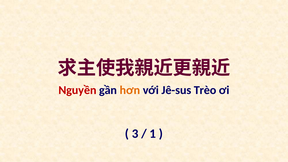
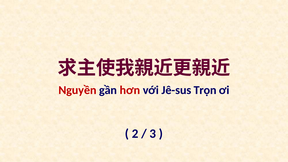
hơn colour: orange -> red (130, 90)
Trèo: Trèo -> Trọn (205, 90)
3: 3 -> 2 (135, 134)
1: 1 -> 3 (153, 134)
